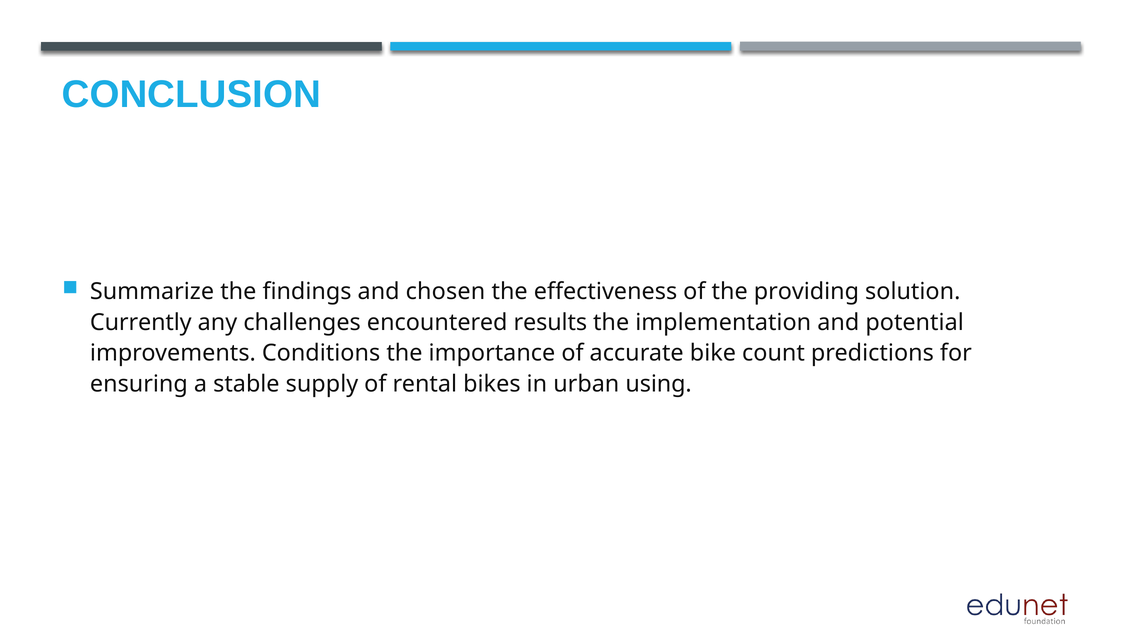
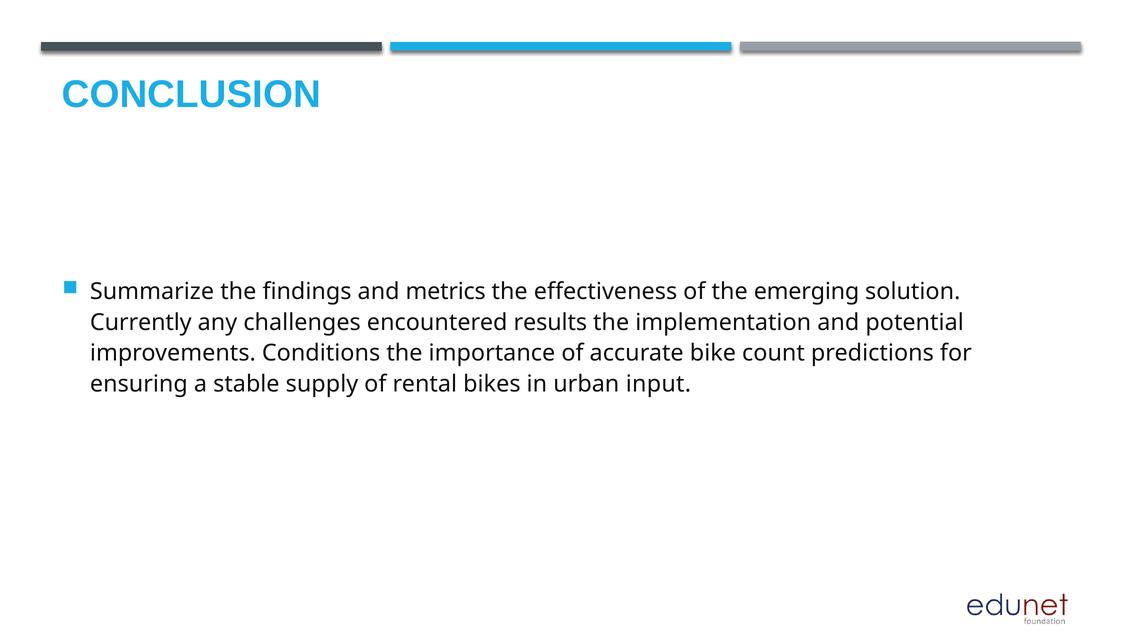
chosen: chosen -> metrics (446, 292)
providing: providing -> emerging (807, 292)
using: using -> input (658, 384)
